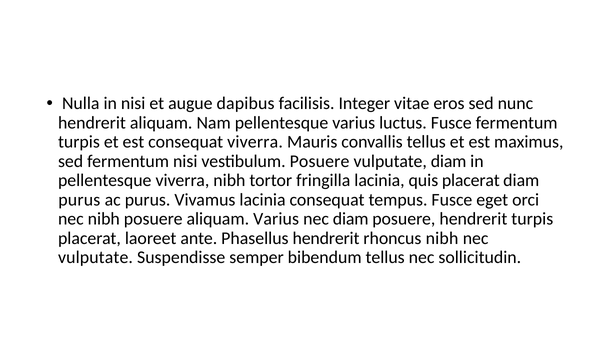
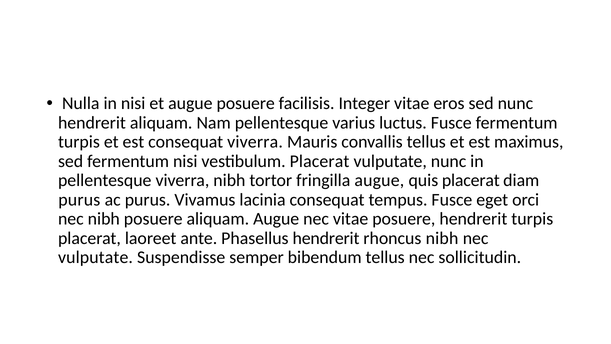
augue dapibus: dapibus -> posuere (246, 103)
vestibulum Posuere: Posuere -> Placerat (320, 161)
vulputate diam: diam -> nunc (449, 161)
fringilla lacinia: lacinia -> augue (379, 180)
aliquam Varius: Varius -> Augue (276, 219)
nec diam: diam -> vitae (351, 219)
